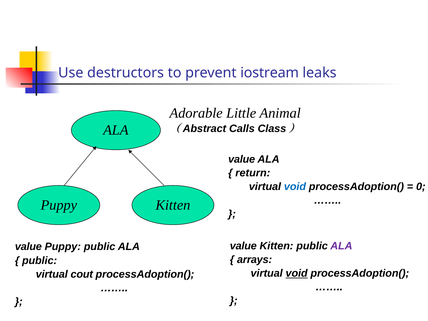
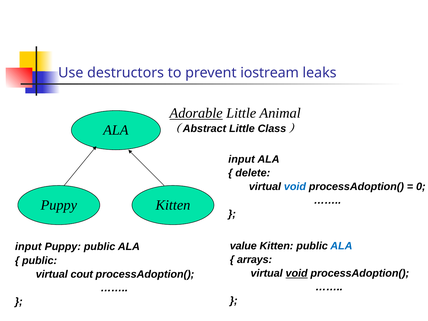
Adorable underline: none -> present (196, 113)
（Abstract Calls: Calls -> Little (242, 129)
value: value -> input (242, 159)
return: return -> delete (253, 173)
ALA colour: purple -> blue (341, 246)
value: value -> input (28, 247)
